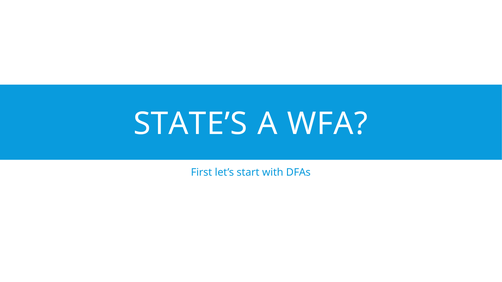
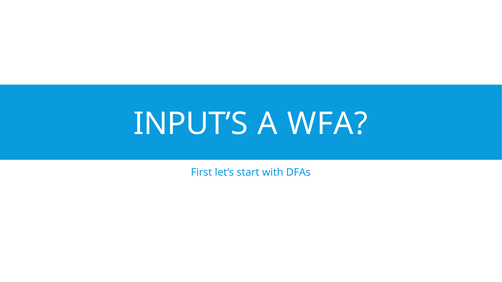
STATE’S: STATE’S -> INPUT’S (191, 124)
